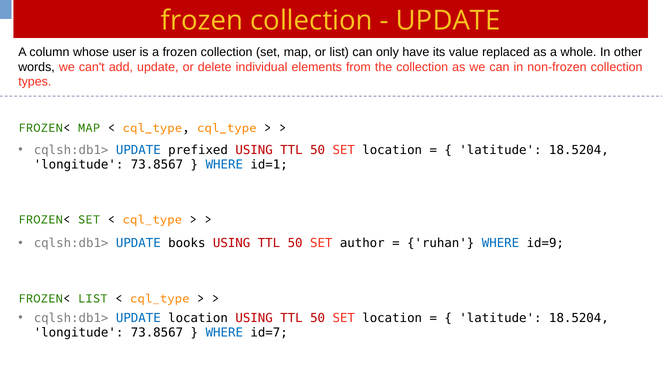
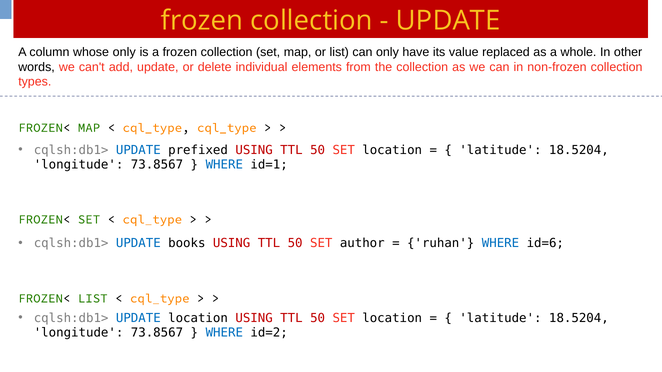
whose user: user -> only (124, 52)
id=9: id=9 -> id=6 (545, 243)
id=7: id=7 -> id=2 (269, 333)
